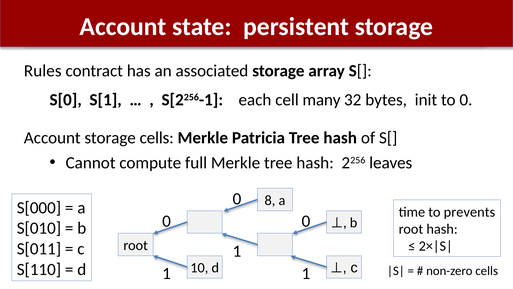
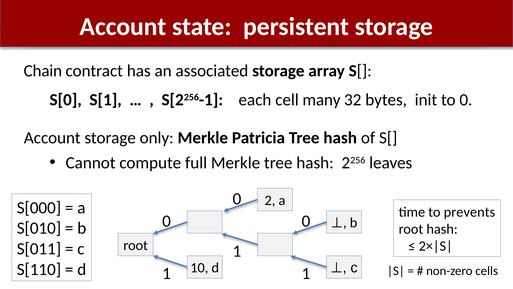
Rules: Rules -> Chain (43, 71)
storage cells: cells -> only (157, 138)
8: 8 -> 2 (270, 200)
